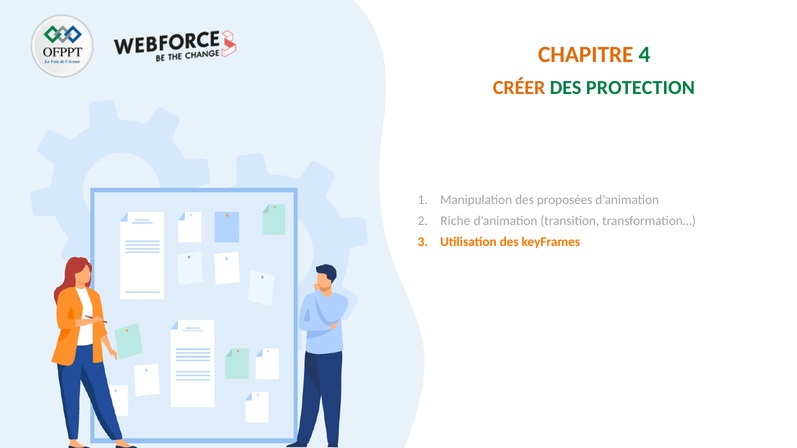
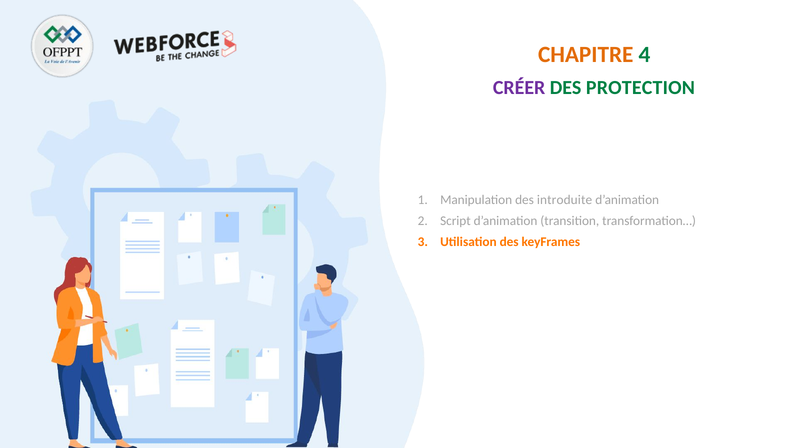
CRÉER colour: orange -> purple (519, 88)
proposées: proposées -> introduite (565, 200)
Riche: Riche -> Script (455, 221)
